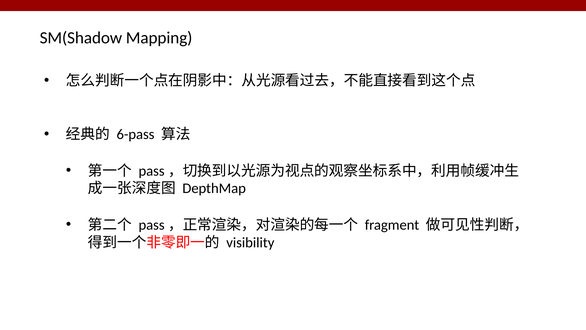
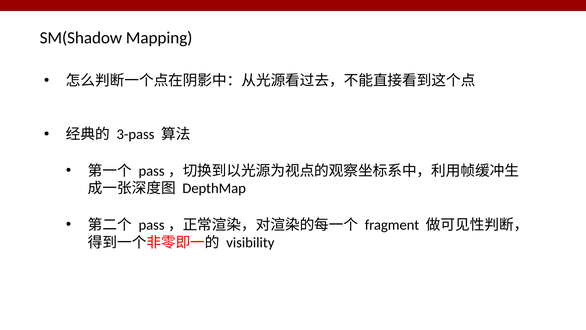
6-pass: 6-pass -> 3-pass (135, 134)
